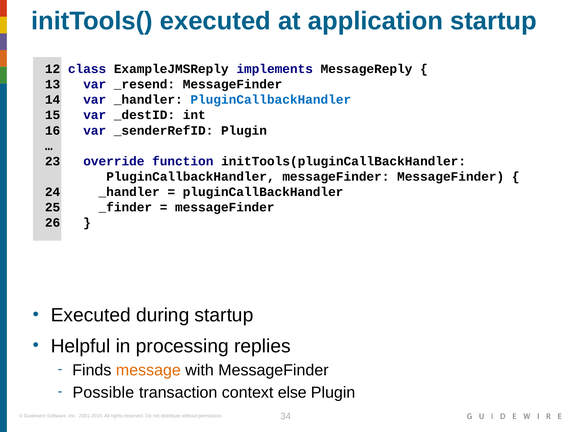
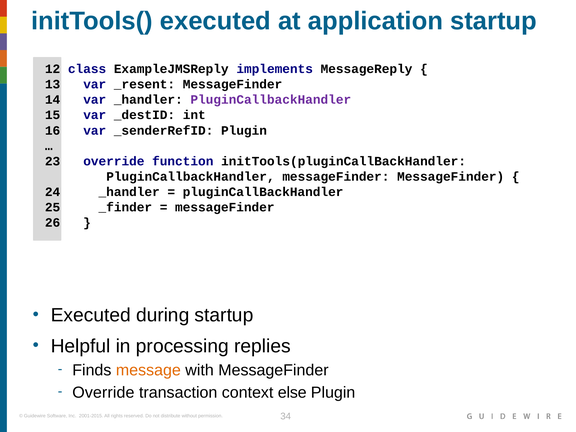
_resend: _resend -> _resent (145, 84)
PluginCallbackHandler colour: blue -> purple (271, 100)
Possible: Possible -> Override (103, 392)
